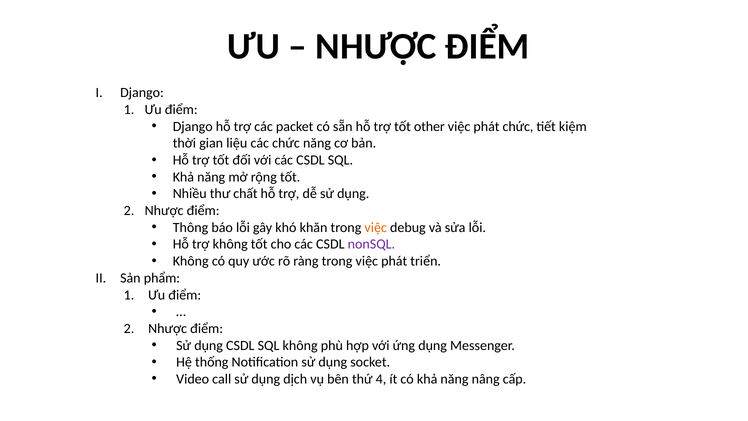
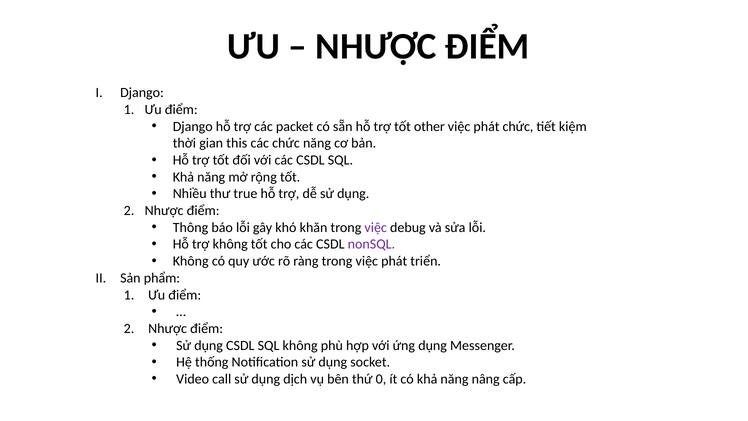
liệu: liệu -> this (237, 143)
chất: chất -> true (245, 194)
việc colour: orange -> purple (376, 227)
4: 4 -> 0 (381, 379)
